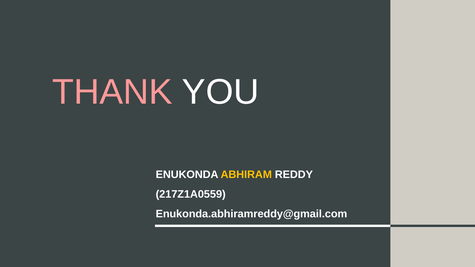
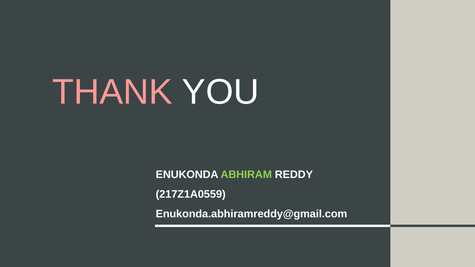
ABHIRAM colour: yellow -> light green (246, 175)
